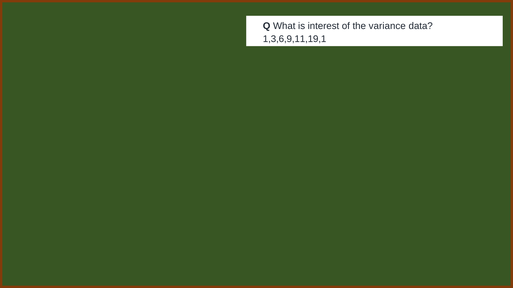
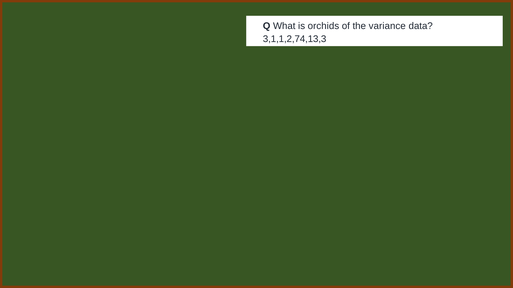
interest: interest -> orchids (323, 26)
1,3,6,9,11,19,1: 1,3,6,9,11,19,1 -> 3,1,1,2,74,13,3 (295, 39)
